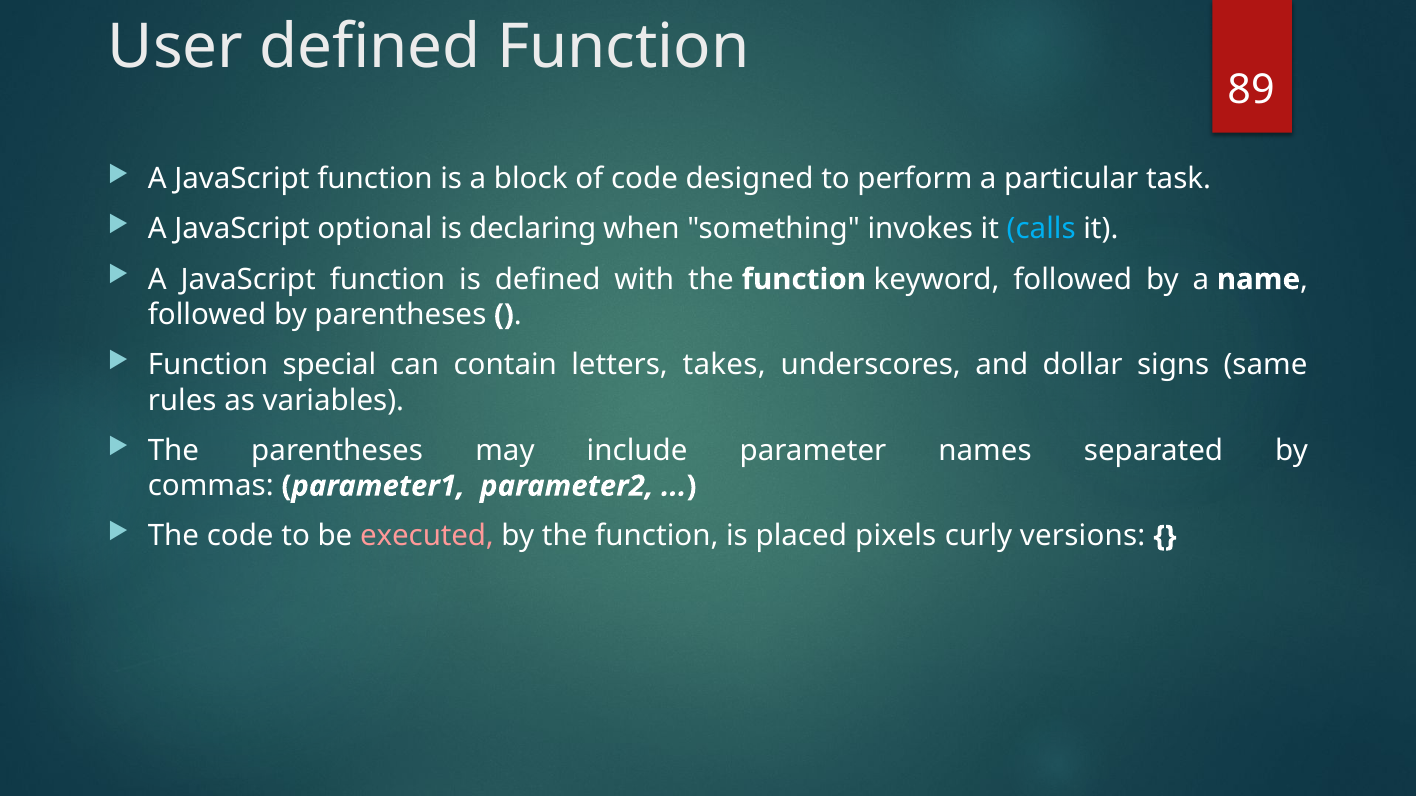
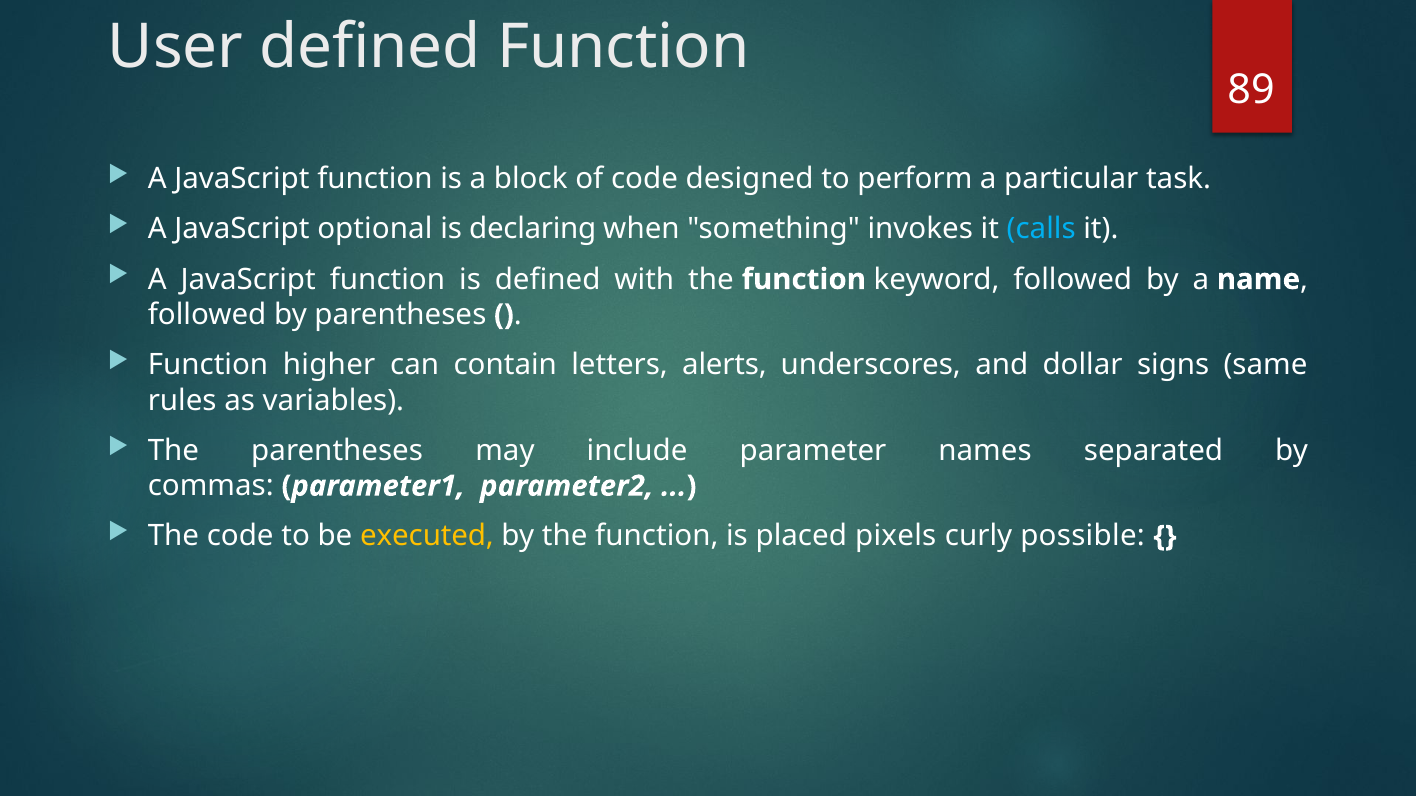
special: special -> higher (329, 365)
takes: takes -> alerts (724, 365)
executed colour: pink -> yellow (427, 537)
versions: versions -> possible (1083, 537)
